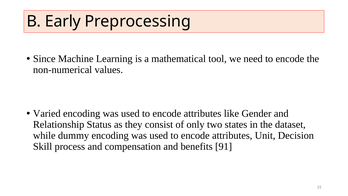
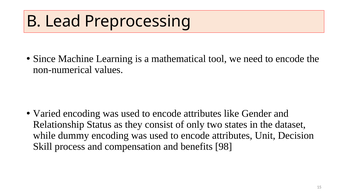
Early: Early -> Lead (63, 21)
91: 91 -> 98 (224, 146)
